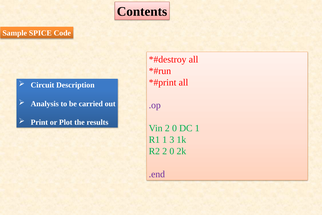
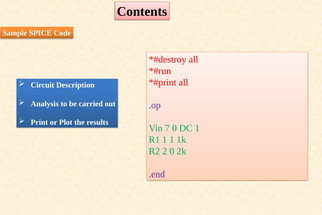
Vin 2: 2 -> 7 (167, 128)
1 3: 3 -> 1 (172, 139)
